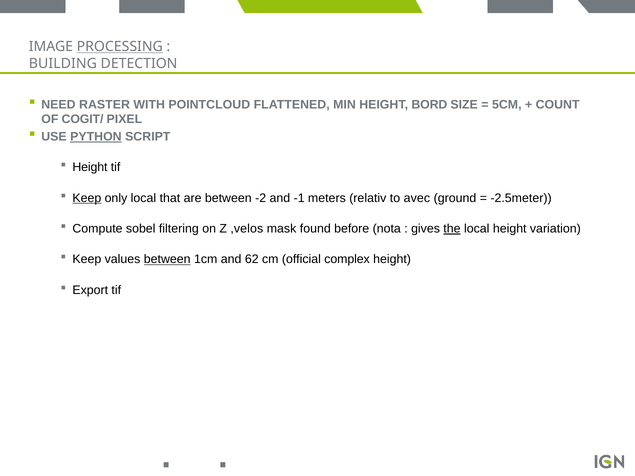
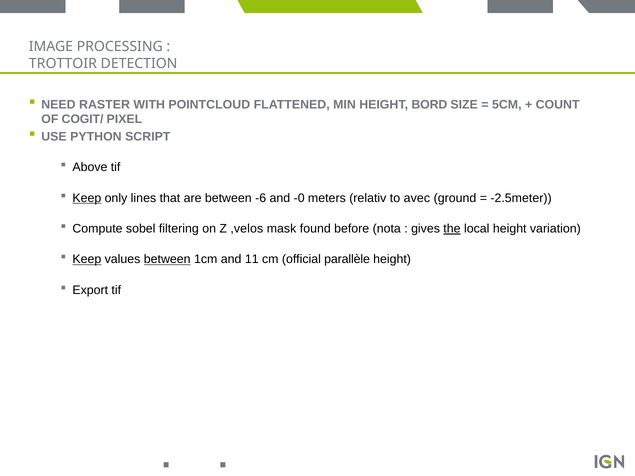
PROCESSING underline: present -> none (120, 47)
BUILDING: BUILDING -> TROTTOIR (63, 64)
PYTHON underline: present -> none (96, 137)
Height: Height -> Above (90, 167)
only local: local -> lines (143, 198)
-2: -2 -> -6 (261, 198)
-1: -1 -> -0 (299, 198)
Keep underline: none -> present (87, 259)
62: 62 -> 11 (252, 259)
complex: complex -> parallèle (347, 259)
